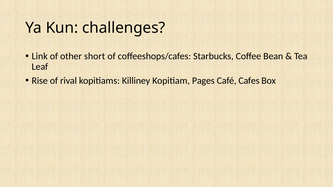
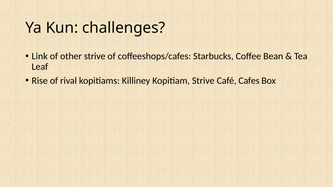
other short: short -> strive (95, 56)
Kopitiam Pages: Pages -> Strive (203, 81)
